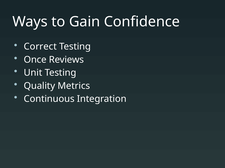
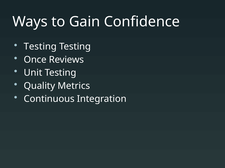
Correct: Correct -> Testing (40, 47)
